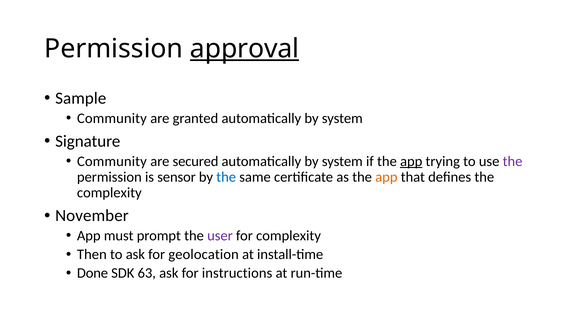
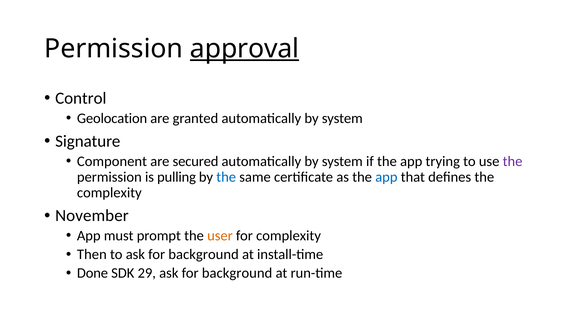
Sample: Sample -> Control (81, 98)
Community: Community -> Geolocation (112, 118)
Community: Community -> Component (112, 161)
app underline: present -> none (411, 161)
sensor: sensor -> pulling (177, 177)
app colour: orange -> blue (386, 177)
user colour: purple -> orange (220, 236)
to ask for geolocation: geolocation -> background (204, 254)
63: 63 -> 29 (147, 273)
instructions: instructions -> background (237, 273)
